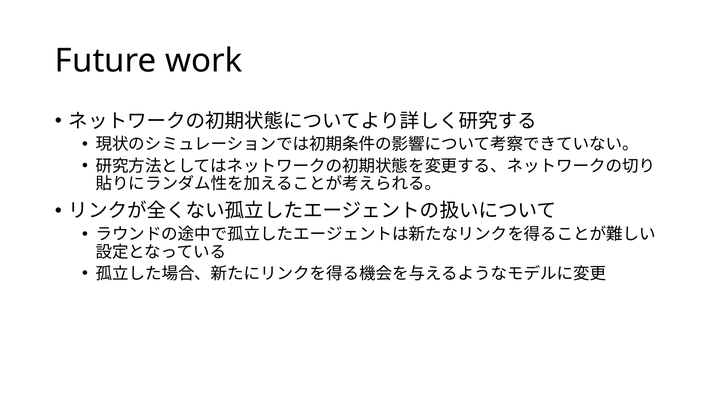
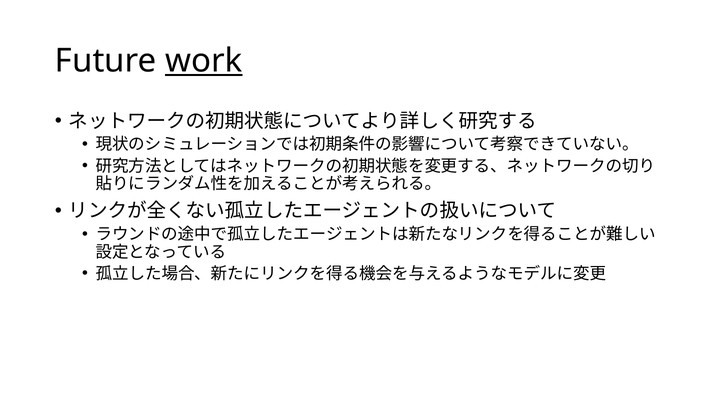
work underline: none -> present (204, 61)
